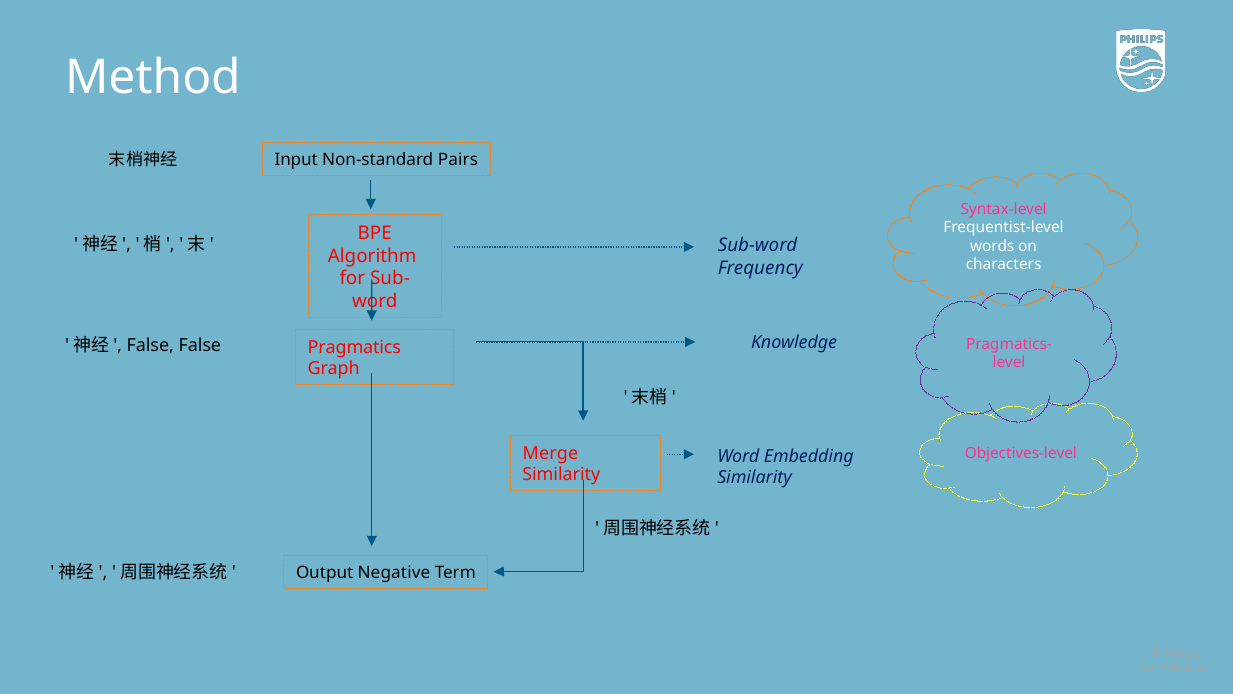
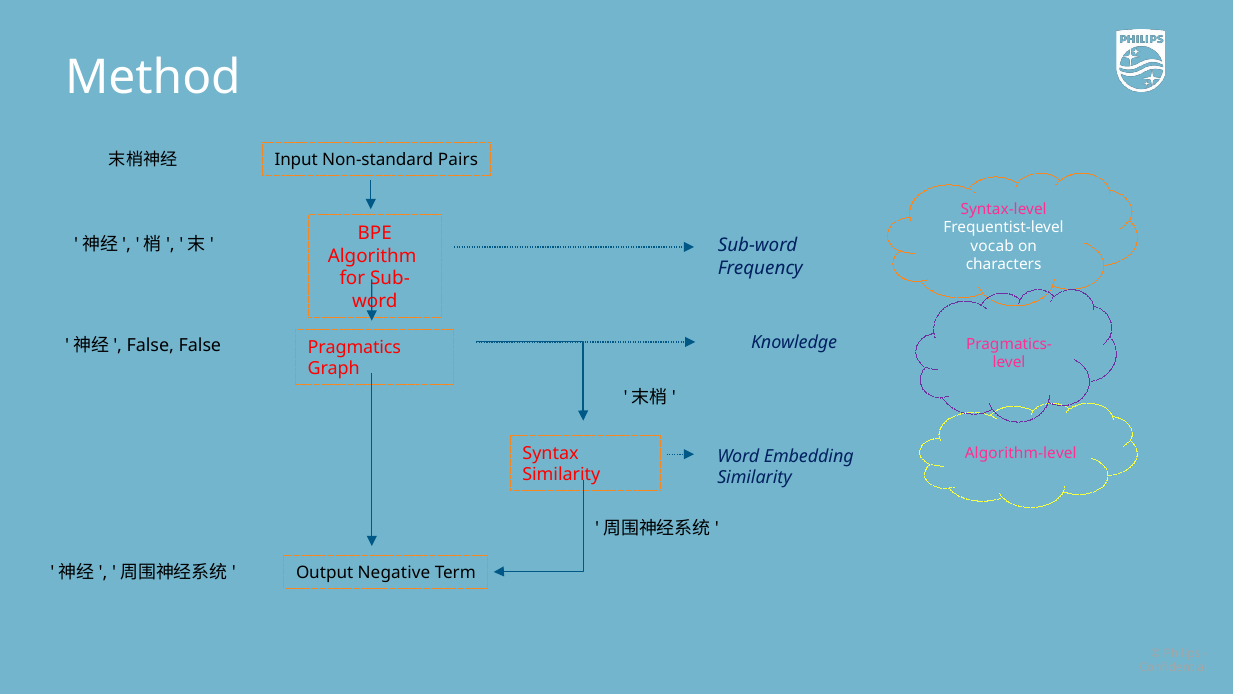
words: words -> vocab (992, 246)
Merge: Merge -> Syntax (551, 453)
Objectives-level: Objectives-level -> Algorithm-level (1021, 453)
